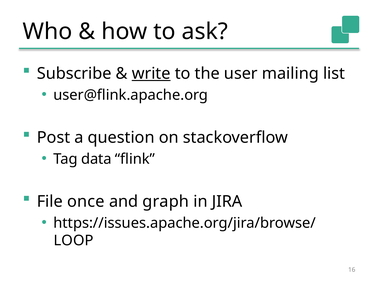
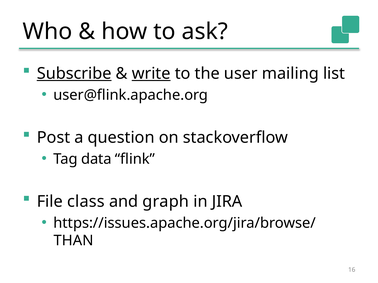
Subscribe underline: none -> present (74, 74)
once: once -> class (86, 202)
LOOP: LOOP -> THAN (74, 241)
